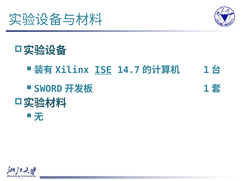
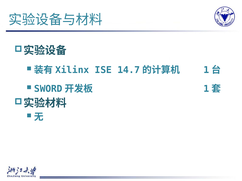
ISE underline: present -> none (103, 70)
